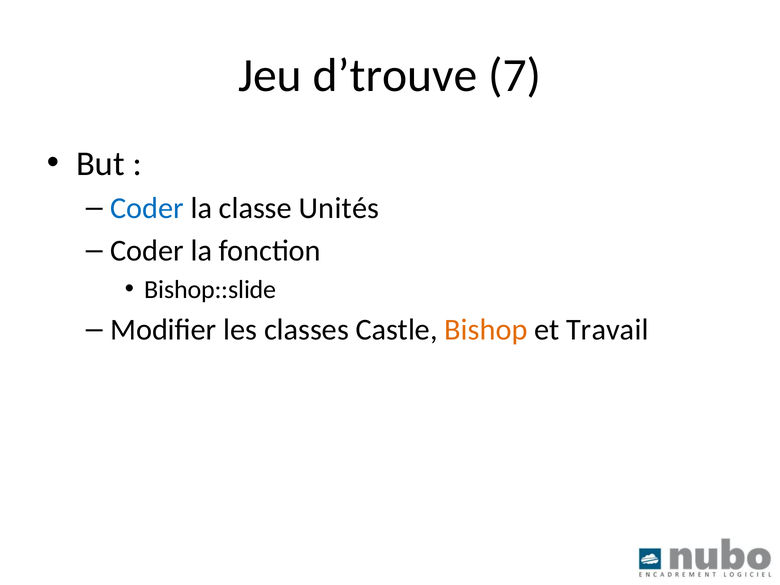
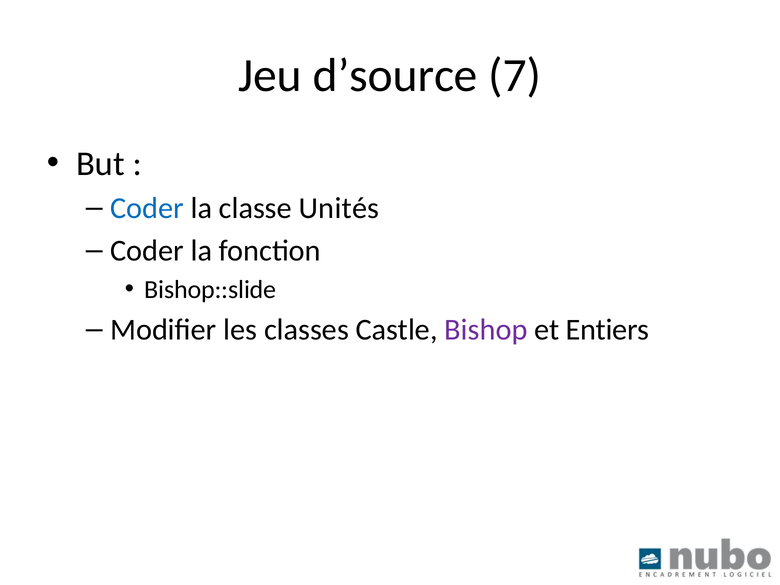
d’trouve: d’trouve -> d’source (395, 76)
Bishop colour: orange -> purple (486, 330)
Travail: Travail -> Entiers (607, 330)
